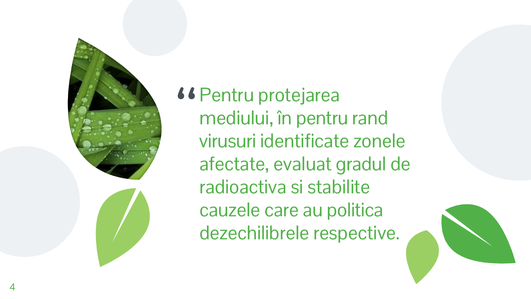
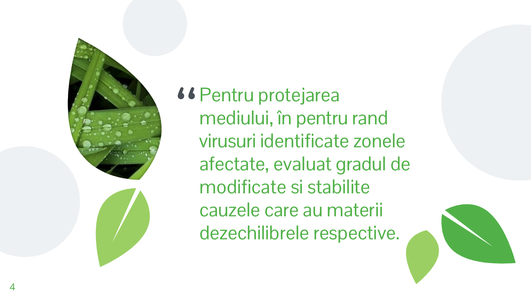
radioactiva: radioactiva -> modificate (243, 187)
politica: politica -> materii (355, 210)
